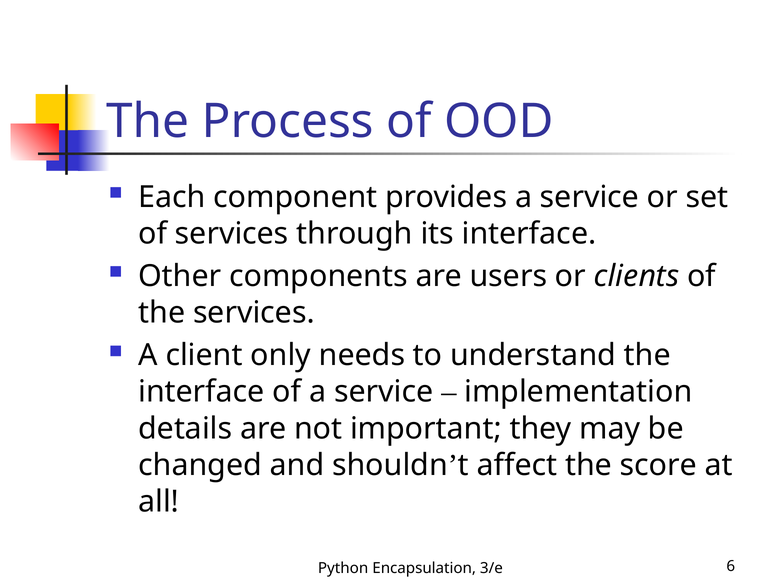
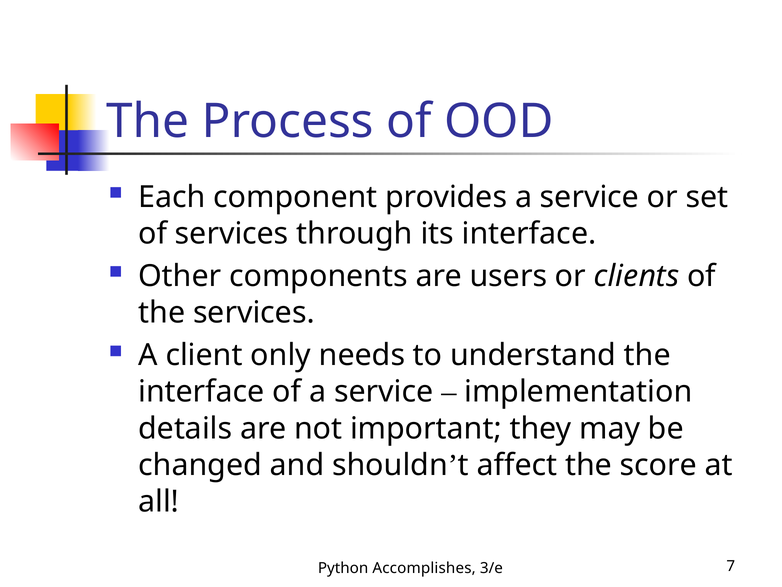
Encapsulation: Encapsulation -> Accomplishes (424, 568)
6: 6 -> 7 (731, 566)
